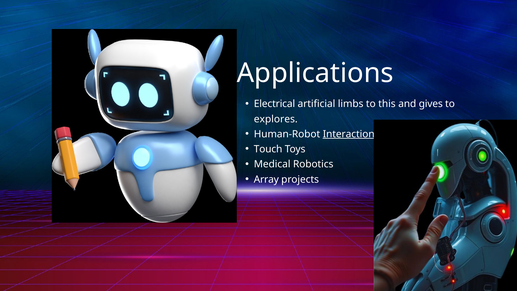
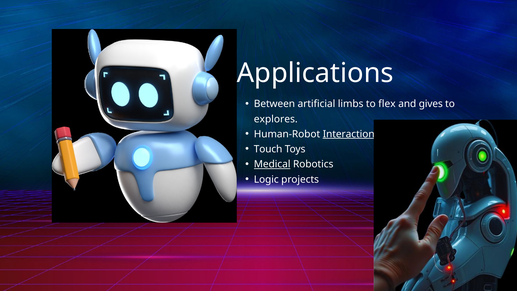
Electrical: Electrical -> Between (274, 104)
this: this -> flex (387, 104)
Medical underline: none -> present (272, 164)
Array: Array -> Logic (266, 179)
